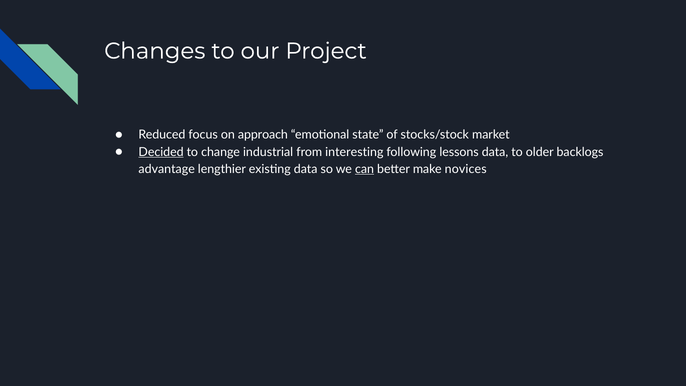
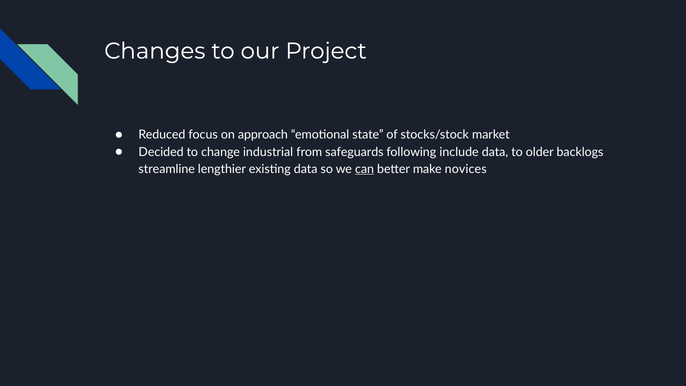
Decided underline: present -> none (161, 152)
interesting: interesting -> safeguards (354, 152)
lessons: lessons -> include (459, 152)
advantage: advantage -> streamline (167, 169)
